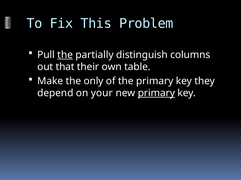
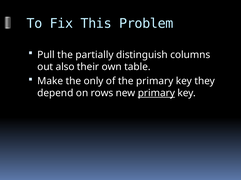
the underline: present -> none (65, 55)
that: that -> also (65, 67)
your: your -> rows (102, 93)
